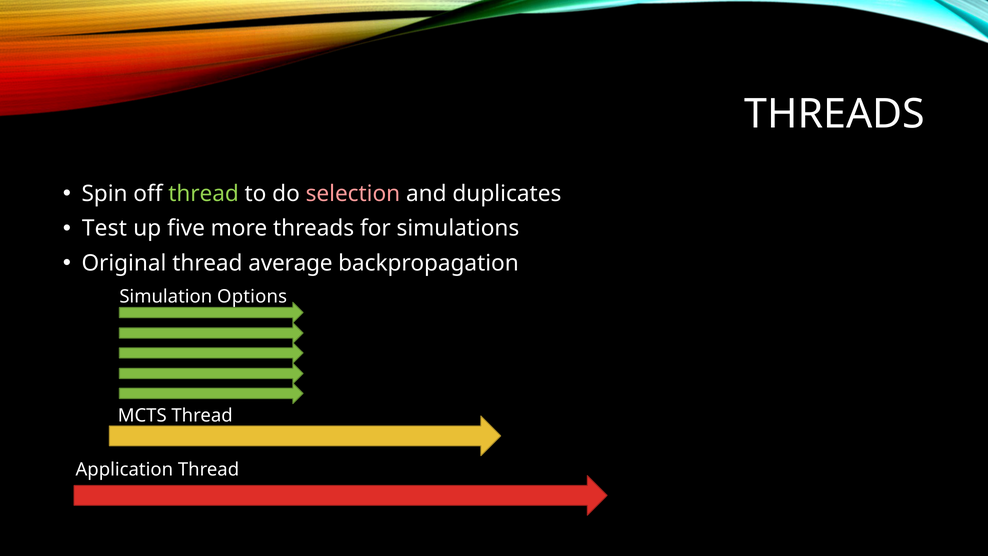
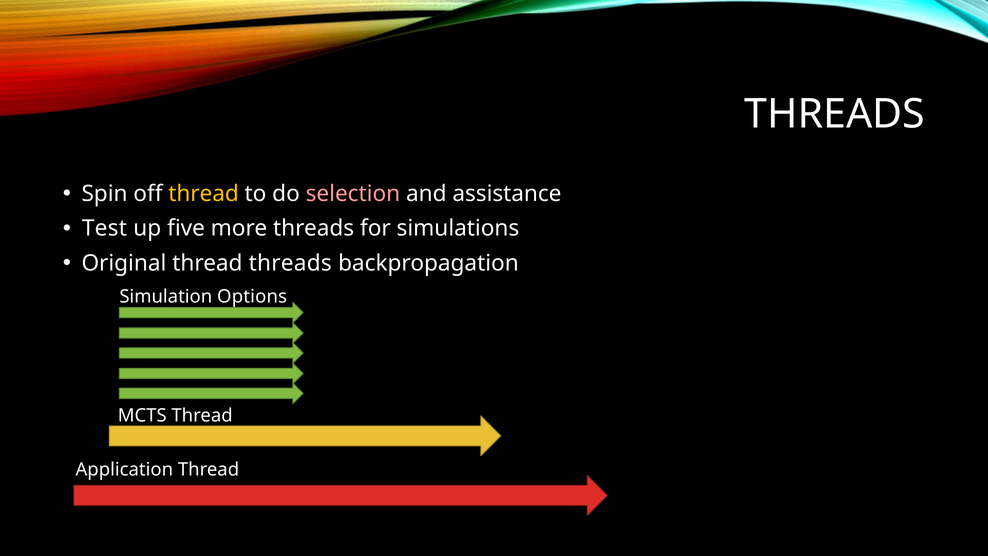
thread colour: light green -> yellow (204, 194)
duplicates: duplicates -> assistance (507, 194)
thread average: average -> threads (290, 263)
